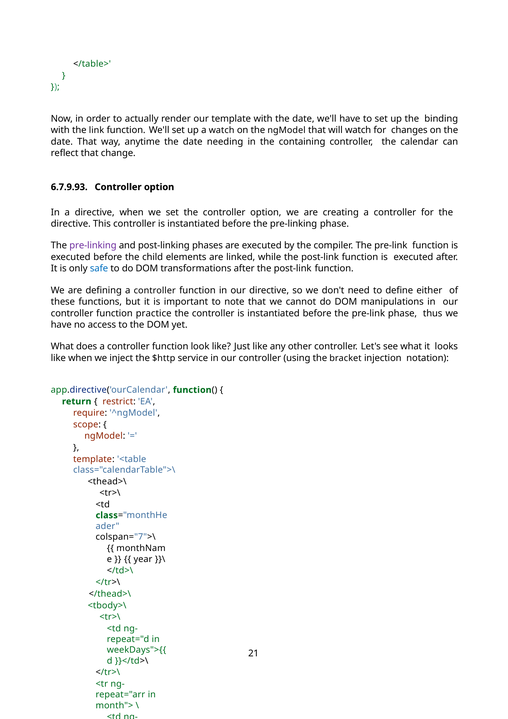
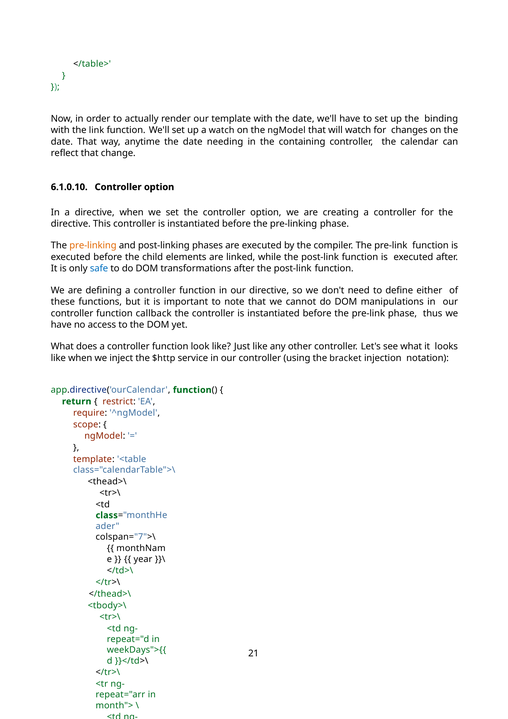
6.7.9.93: 6.7.9.93 -> 6.1.0.10 (69, 187)
pre-linking colour: purple -> orange (93, 246)
practice: practice -> callback (154, 313)
